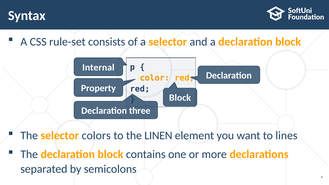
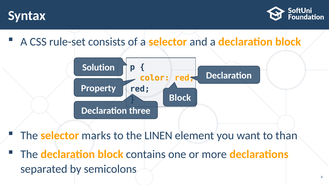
Internal: Internal -> Solution (98, 67)
colors: colors -> marks (96, 136)
lines: lines -> than (286, 136)
